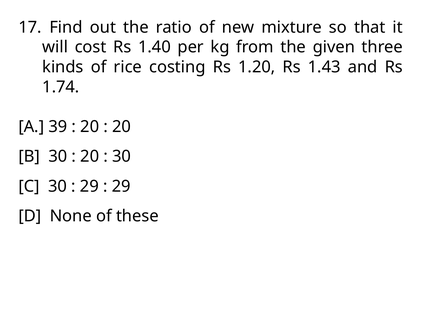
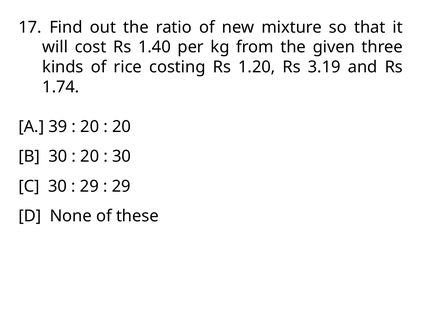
1.43: 1.43 -> 3.19 (324, 67)
